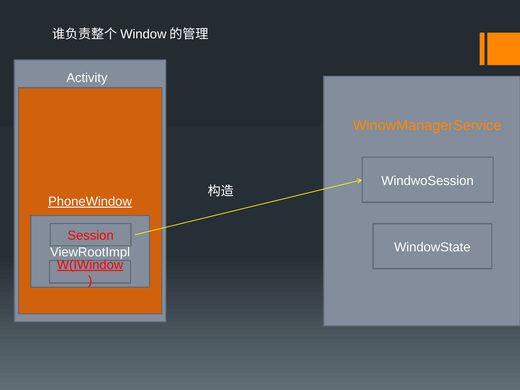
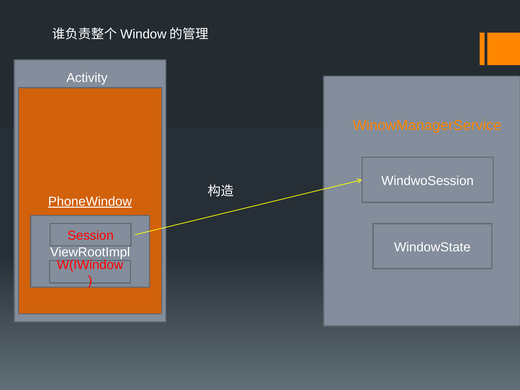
W(IWindow underline: present -> none (90, 265)
